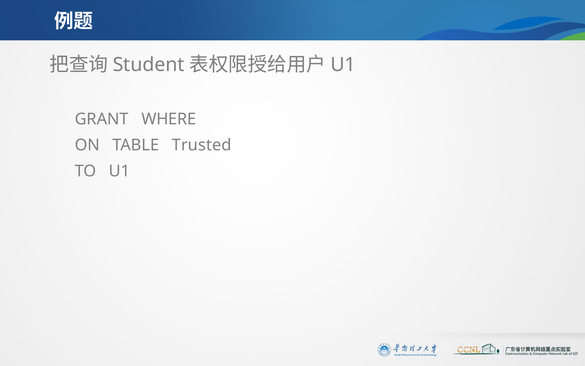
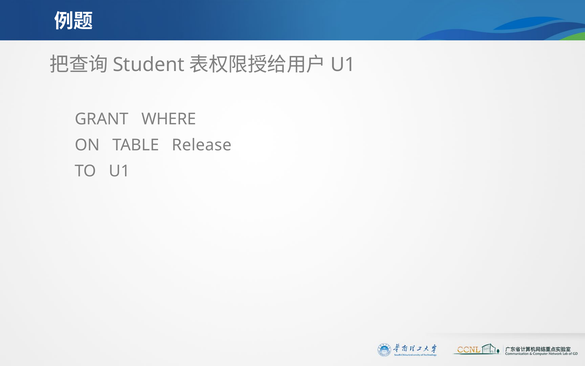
Trusted: Trusted -> Release (202, 145)
